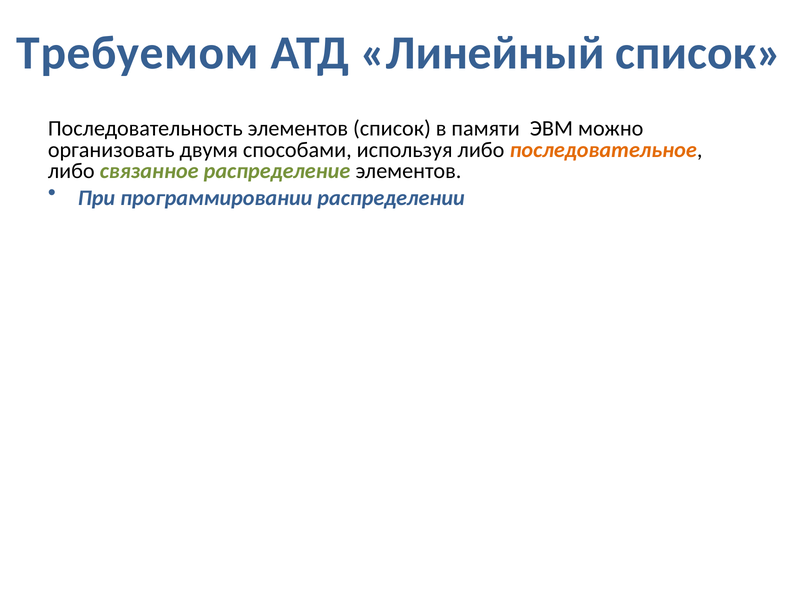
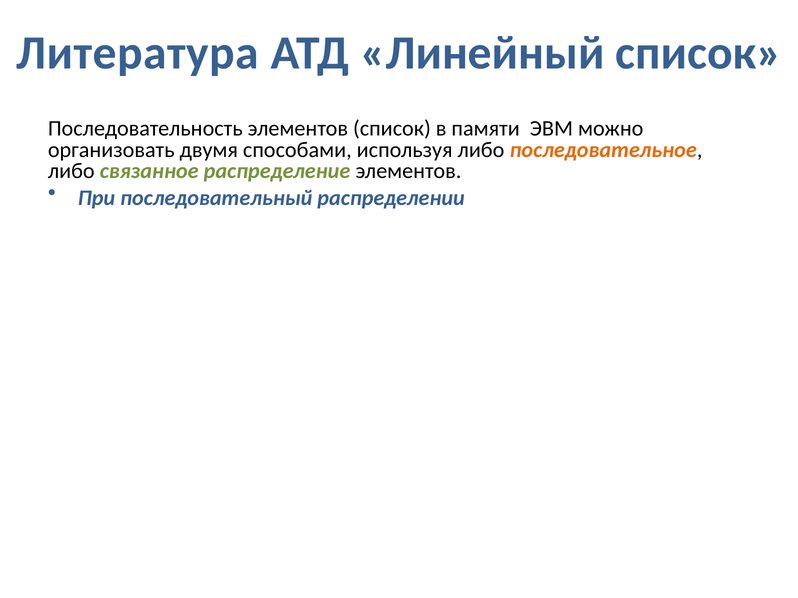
Требуемом: Требуемом -> Литература (138, 53)
При программировании: программировании -> последовательный (216, 198)
